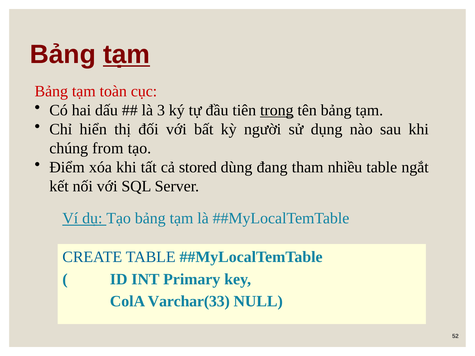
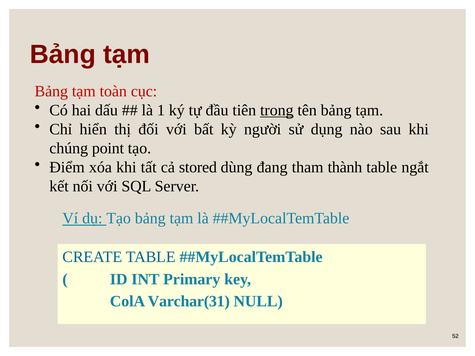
tạm underline: present -> none (127, 55)
3: 3 -> 1 (161, 110)
from: from -> point (108, 148)
nhiều: nhiều -> thành (345, 167)
Varchar(33: Varchar(33 -> Varchar(31 (189, 302)
